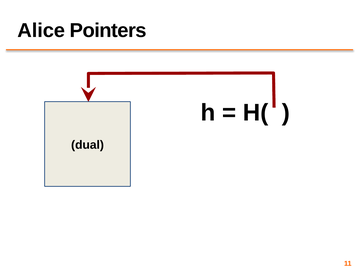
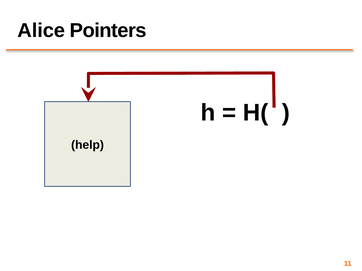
dual: dual -> help (88, 145)
